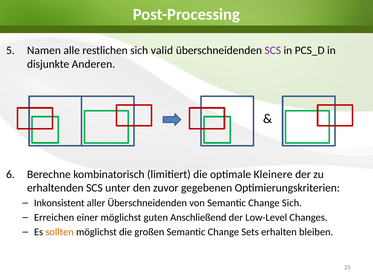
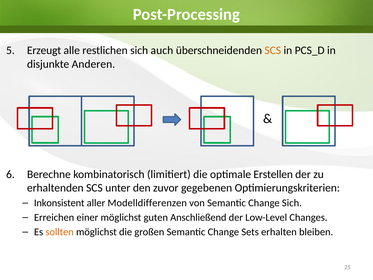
Namen: Namen -> Erzeugt (44, 50)
valid: valid -> auch (162, 50)
SCS colour: purple -> orange (273, 50)
Kleinere: Kleinere -> Erstellen (273, 174)
aller Überschneidenden: Überschneidenden -> Modelldifferenzen (147, 203)
